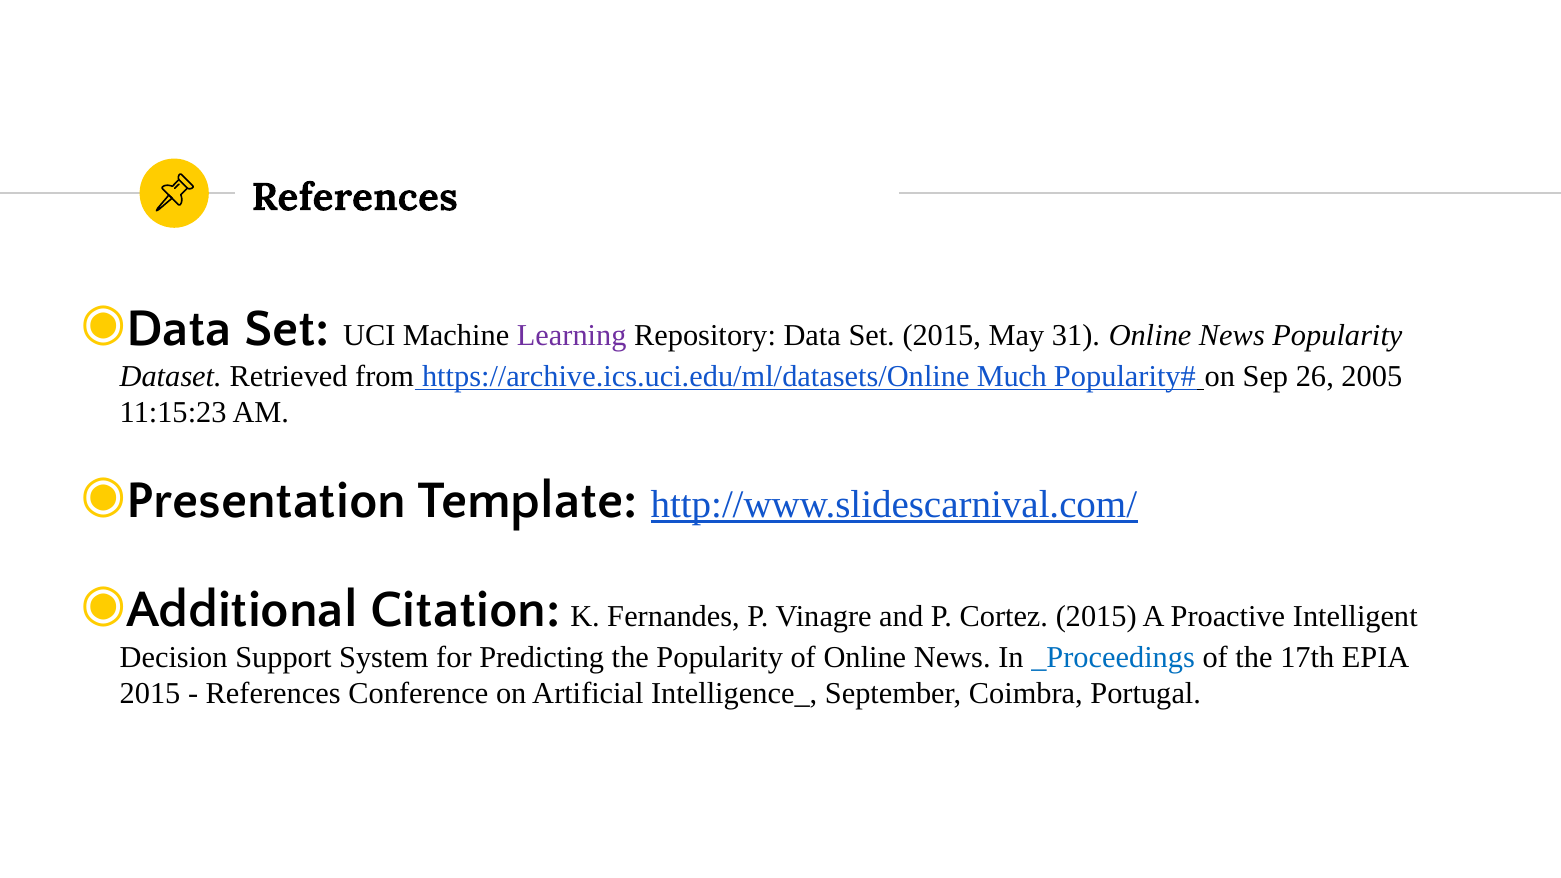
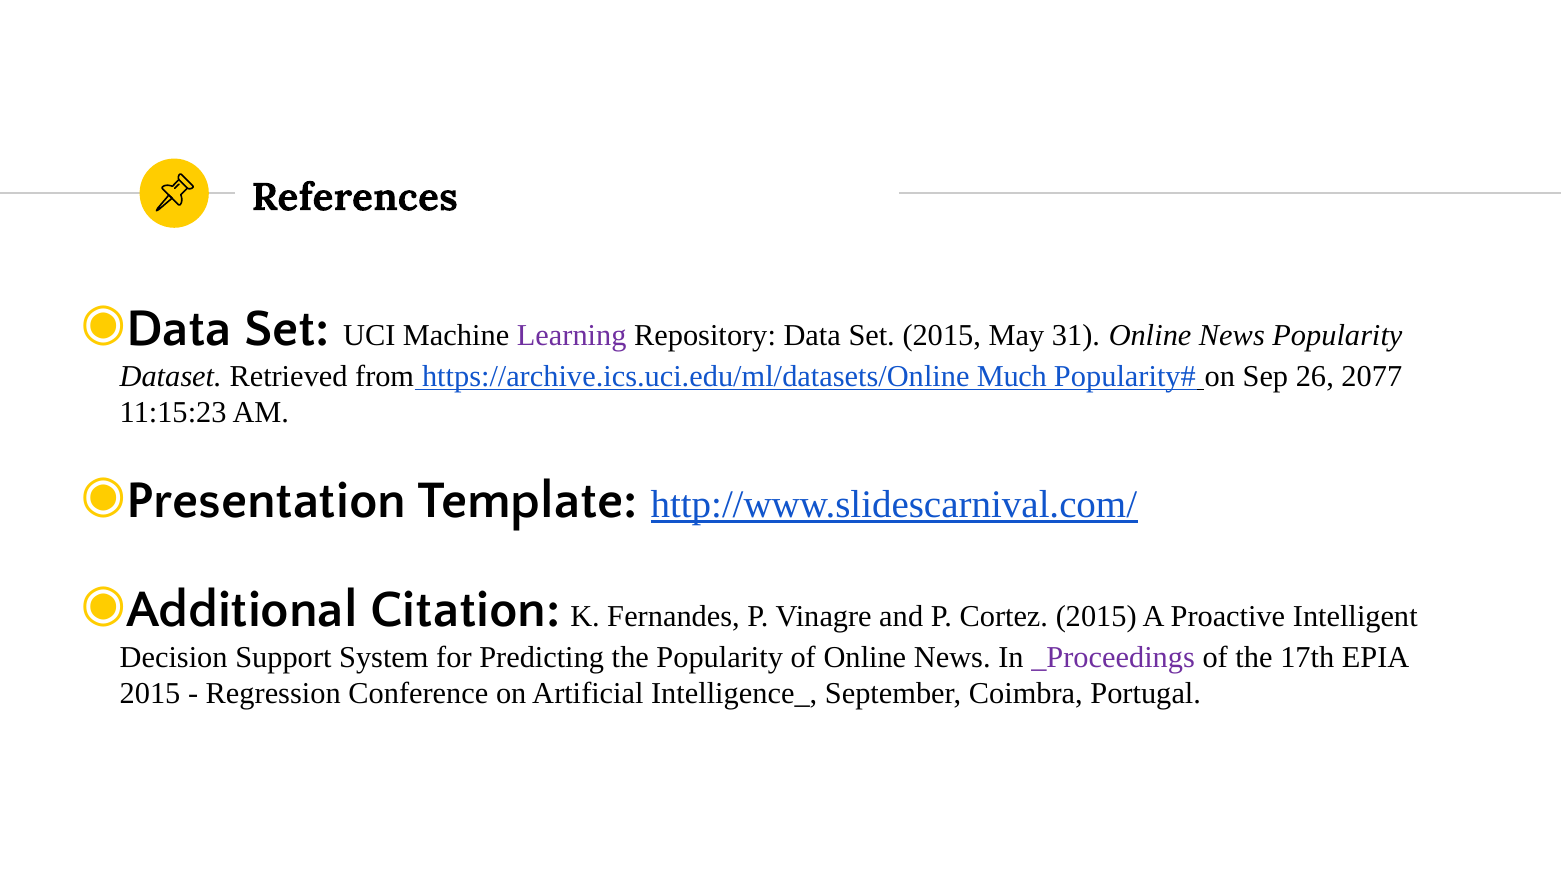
2005: 2005 -> 2077 (1372, 376)
_Proceedings colour: blue -> purple (1113, 657)
References: References -> Regression (273, 694)
